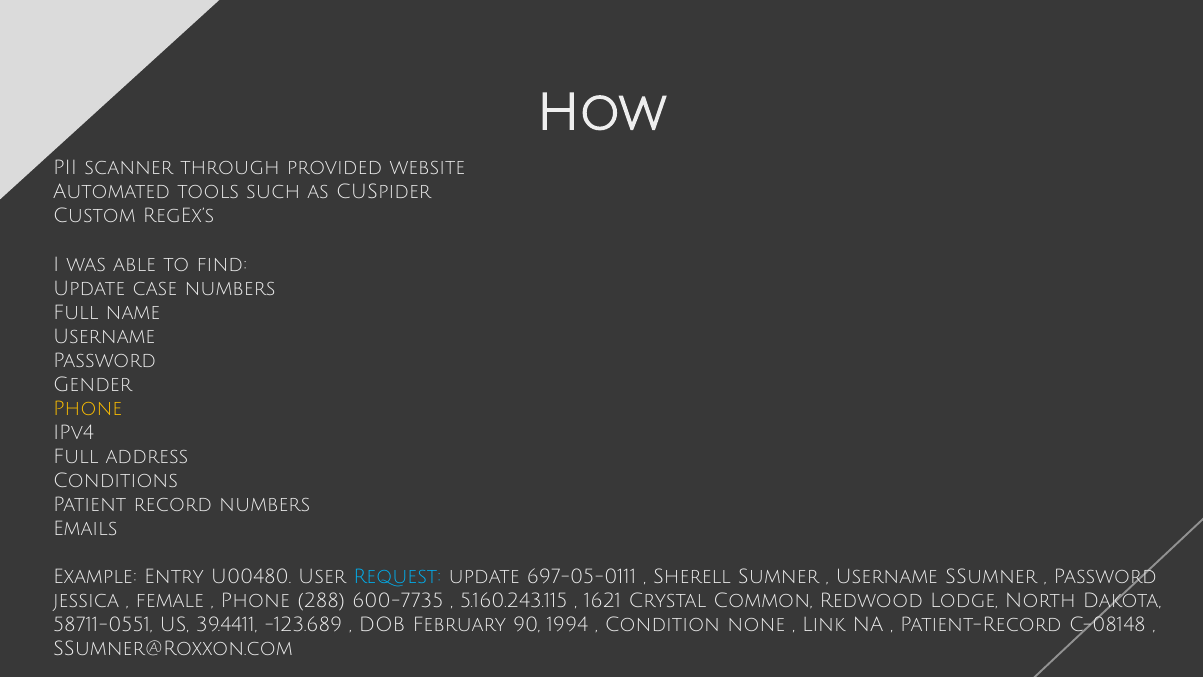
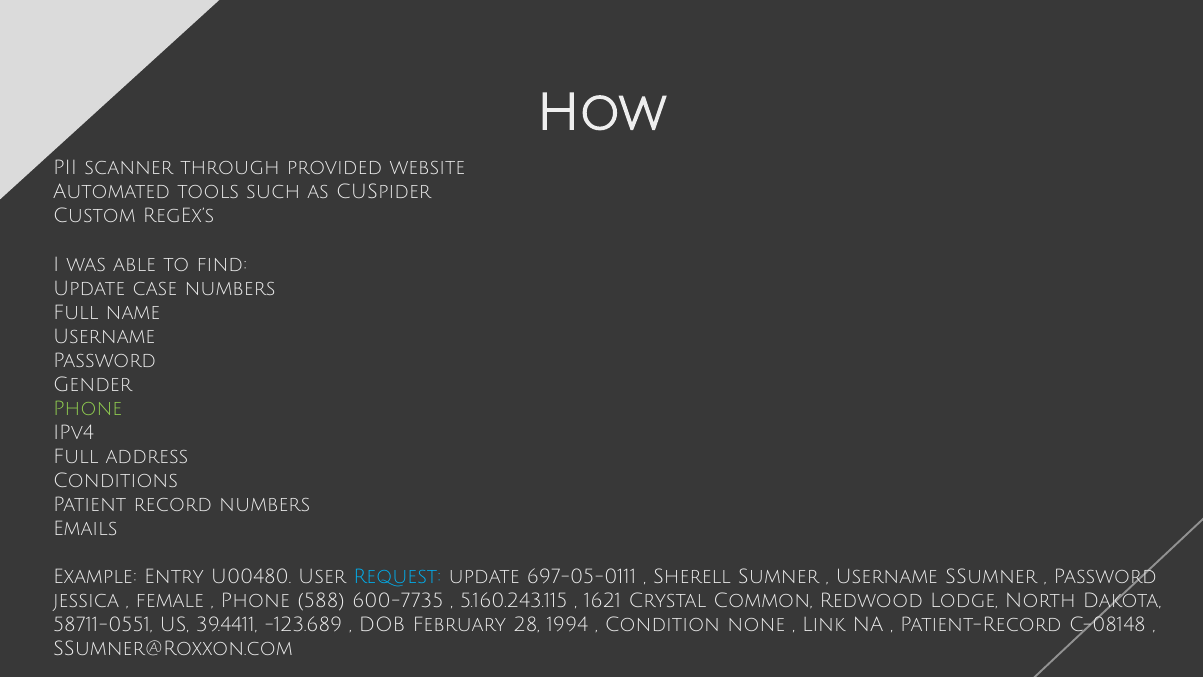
Phone colour: yellow -> light green (88, 409)
288: 288 -> 588 (321, 601)
90: 90 -> 28 (527, 625)
